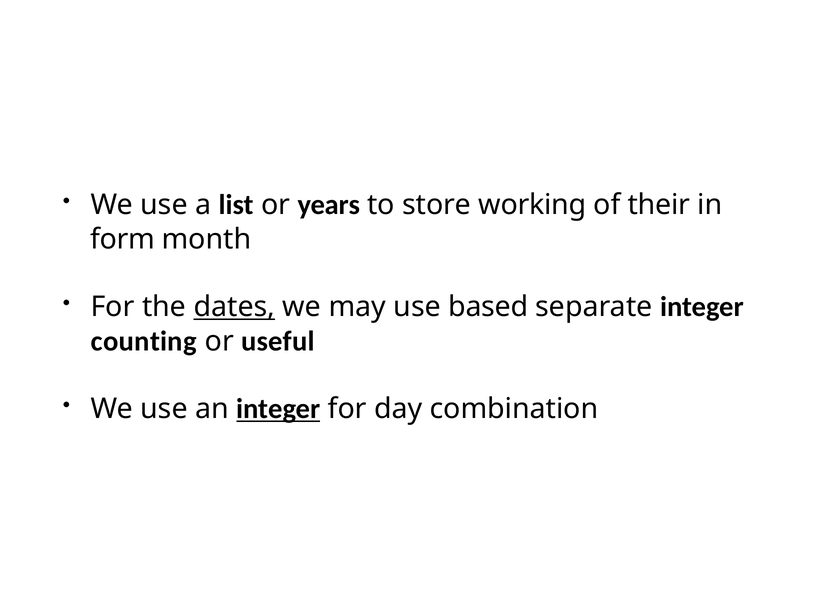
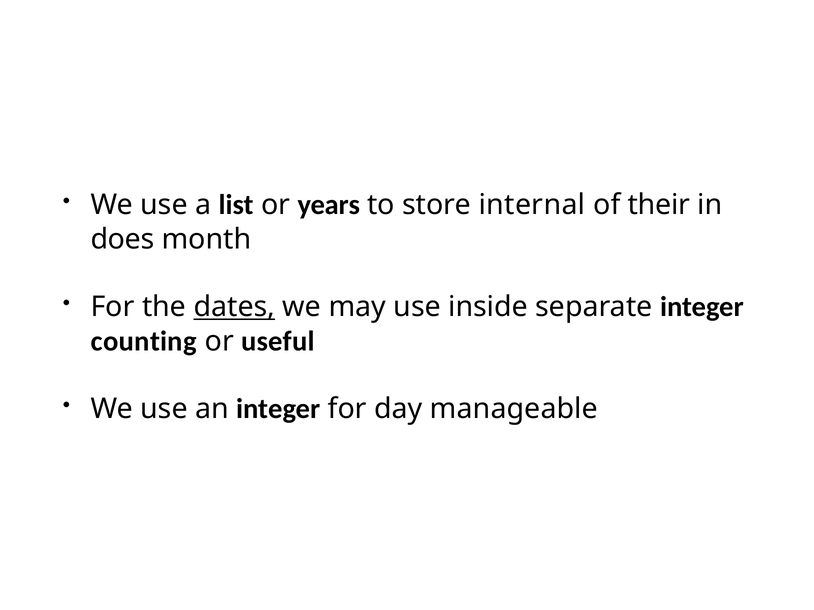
working: working -> internal (532, 205)
form: form -> does (123, 240)
based: based -> inside (488, 307)
integer underline: present -> none (278, 409)
combination: combination -> manageable (514, 409)
